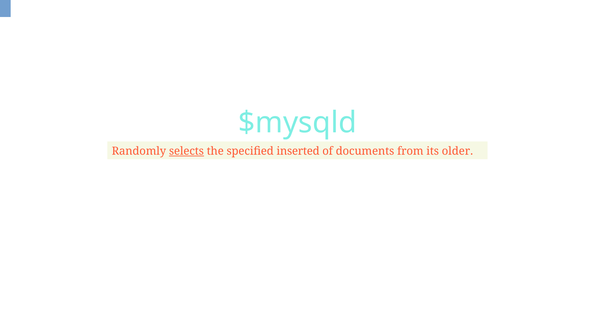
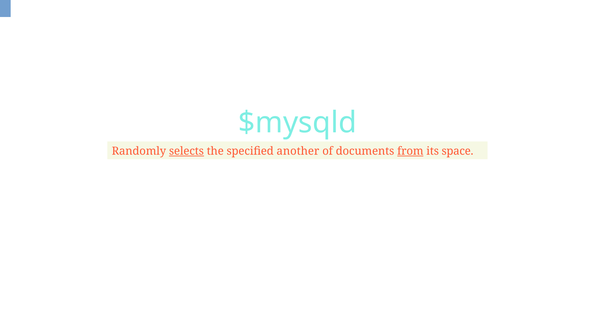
inserted: inserted -> another (298, 151)
from underline: none -> present (410, 151)
older: older -> space (458, 151)
